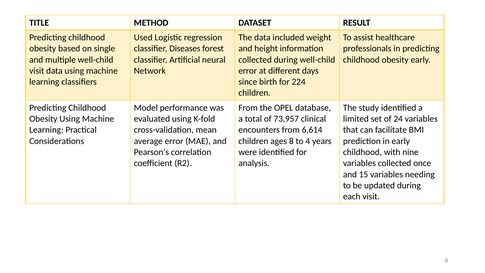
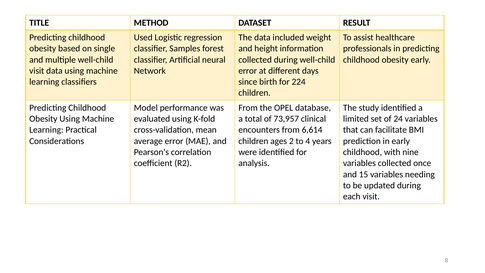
Diseases: Diseases -> Samples (185, 49)
ages 8: 8 -> 2 (291, 141)
